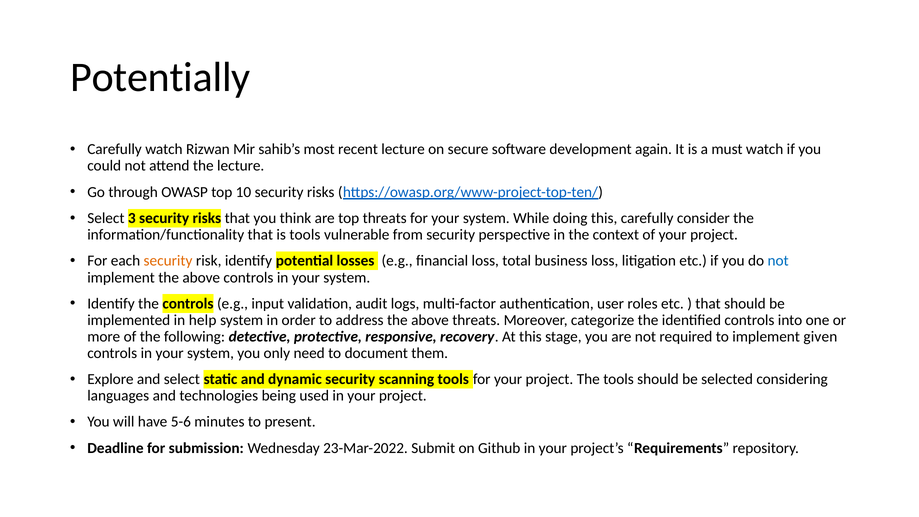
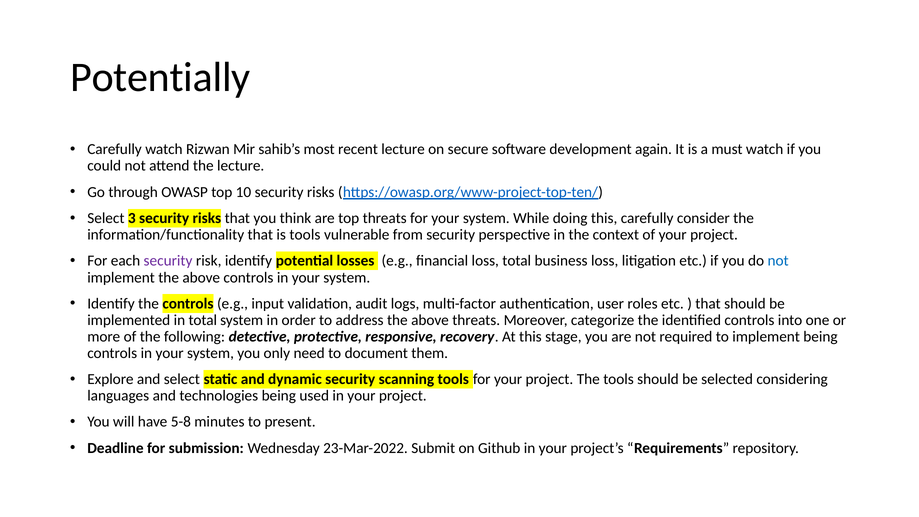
security colour: orange -> purple (168, 261)
in help: help -> total (203, 320)
implement given: given -> being (820, 337)
5-6: 5-6 -> 5-8 (181, 422)
